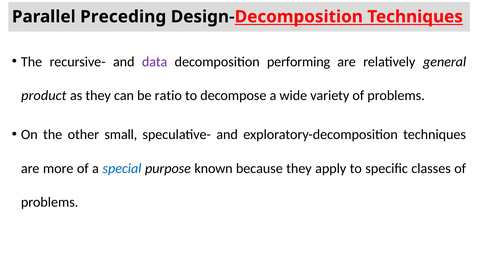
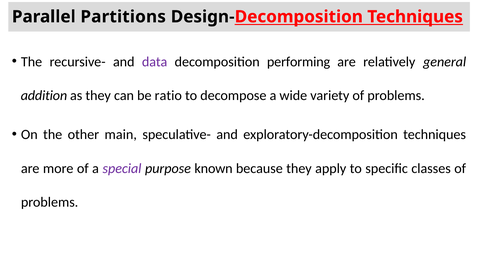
Preceding: Preceding -> Partitions (123, 17)
product: product -> addition (44, 95)
small: small -> main (121, 134)
special colour: blue -> purple (122, 168)
